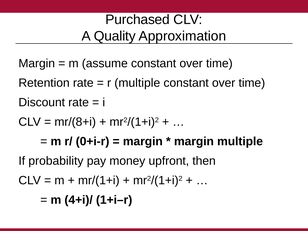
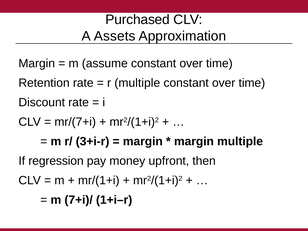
Quality: Quality -> Assets (115, 36)
mr/(8+i: mr/(8+i -> mr/(7+i (75, 122)
0+i-r: 0+i-r -> 3+i-r (93, 142)
probability: probability -> regression (56, 161)
4+i)/: 4+i)/ -> 7+i)/ (79, 200)
